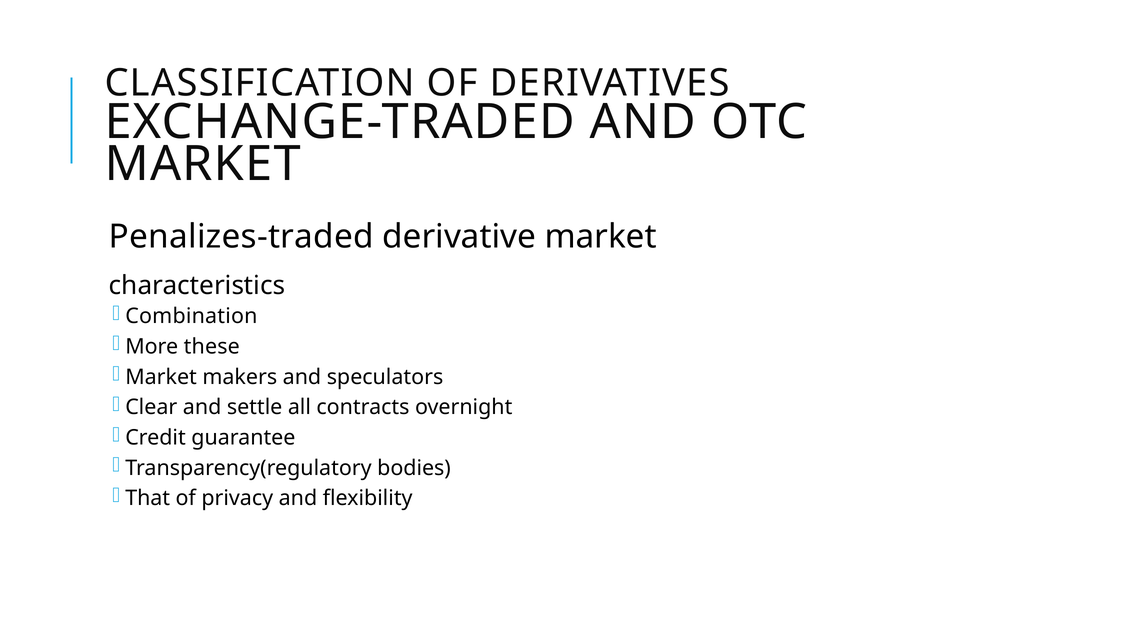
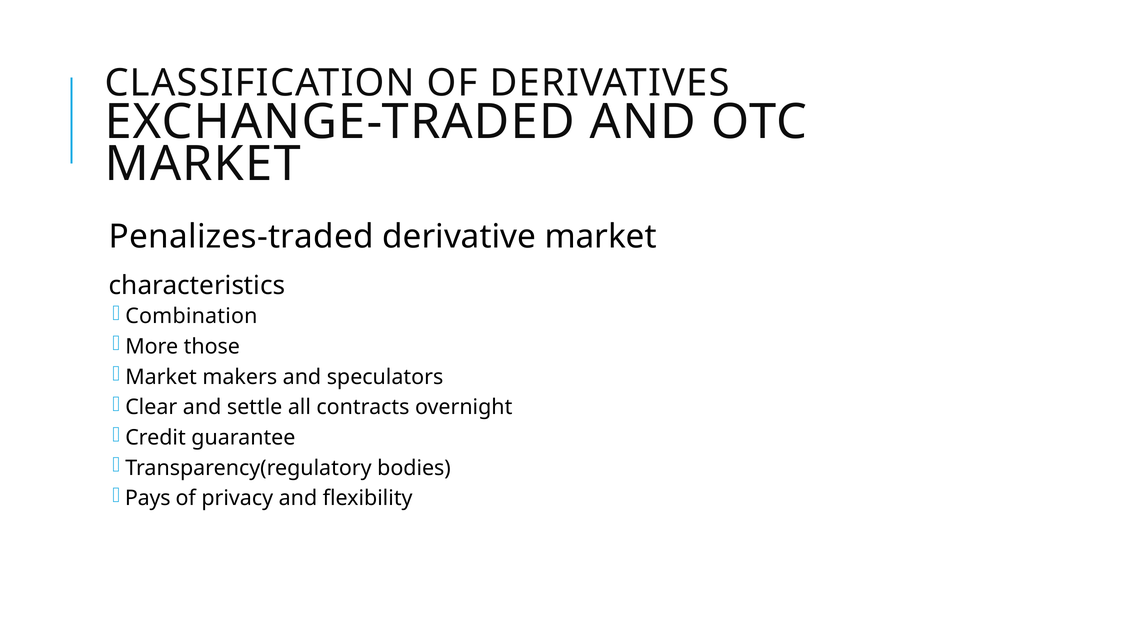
these: these -> those (212, 346)
That: That -> Pays (148, 498)
